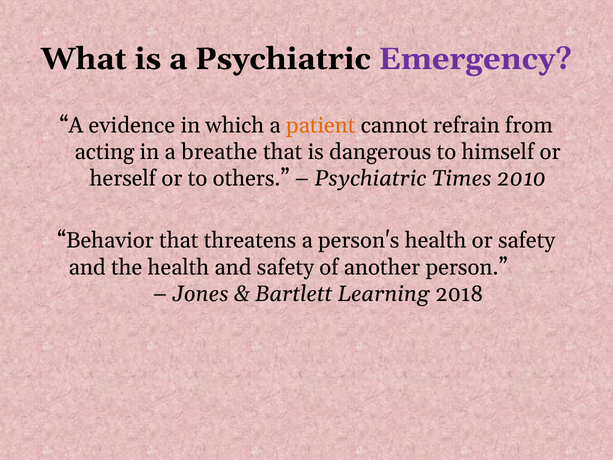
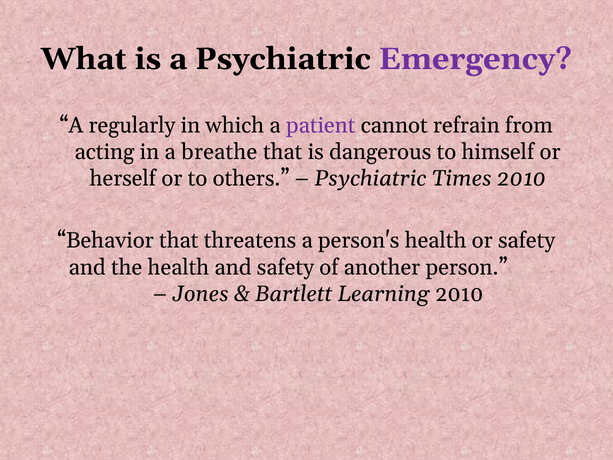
evidence: evidence -> regularly (132, 125)
patient colour: orange -> purple (321, 125)
Learning 2018: 2018 -> 2010 (459, 294)
